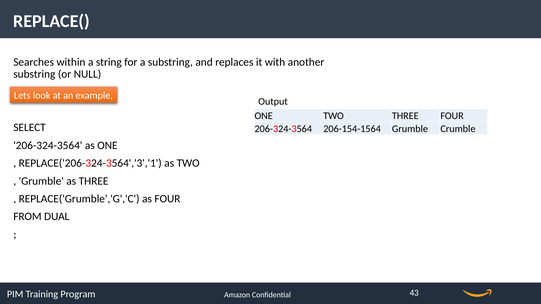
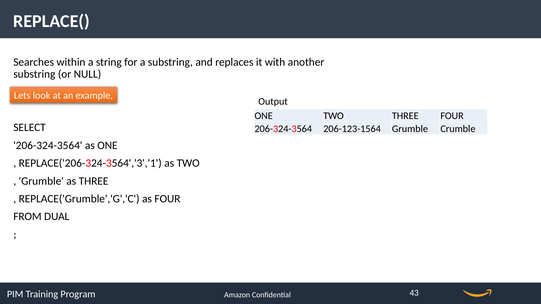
206-154-1564: 206-154-1564 -> 206-123-1564 (352, 129)
